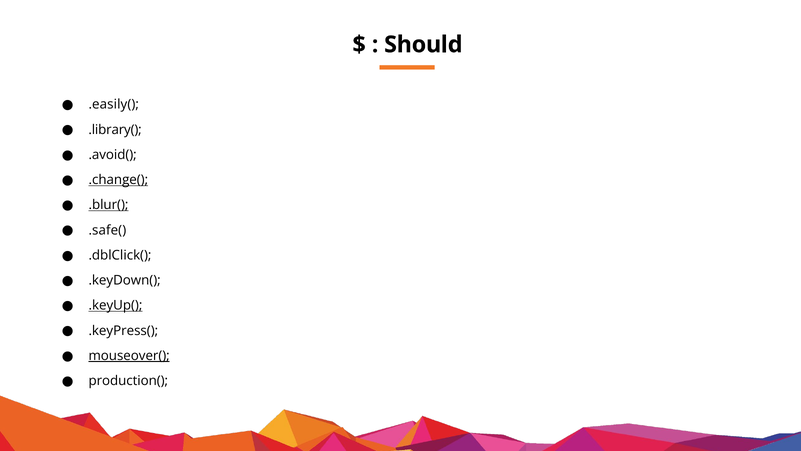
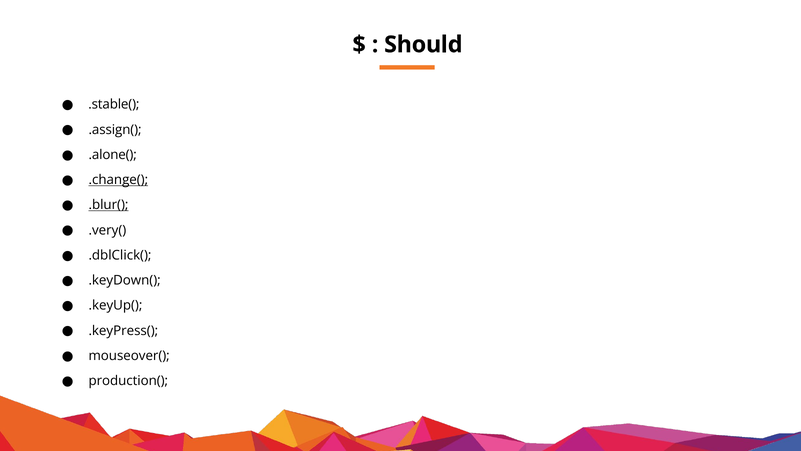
.easily(: .easily( -> .stable( (114, 104)
.library(: .library( -> .assign( (115, 130)
.avoid(: .avoid( -> .alone( (113, 155)
.safe(: .safe( -> .very( (107, 230)
.keyUp( underline: present -> none (115, 305)
mouseover( underline: present -> none (129, 355)
